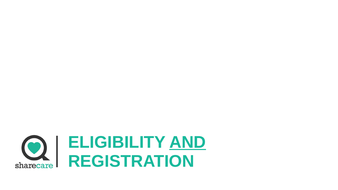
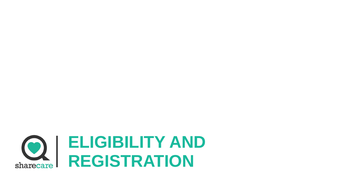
AND underline: present -> none (188, 142)
